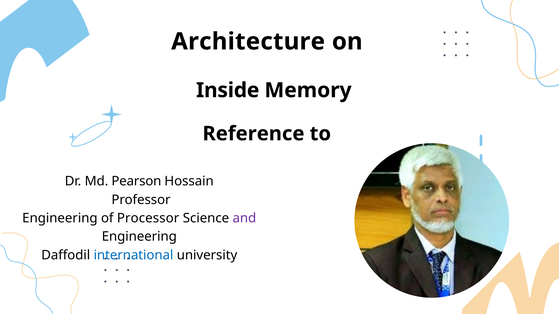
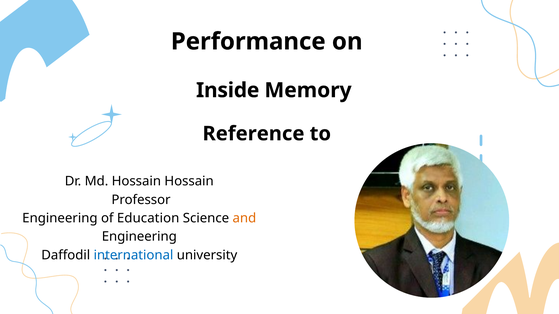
Architecture: Architecture -> Performance (248, 42)
Md Pearson: Pearson -> Hossain (136, 182)
Processor: Processor -> Education (148, 218)
and colour: purple -> orange (244, 218)
